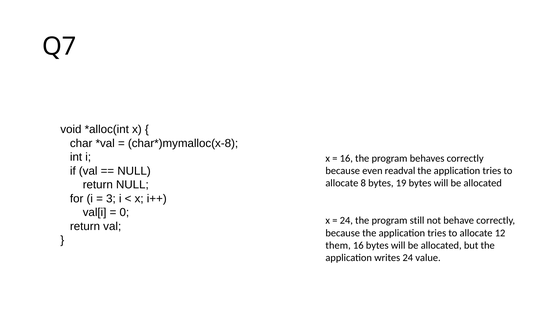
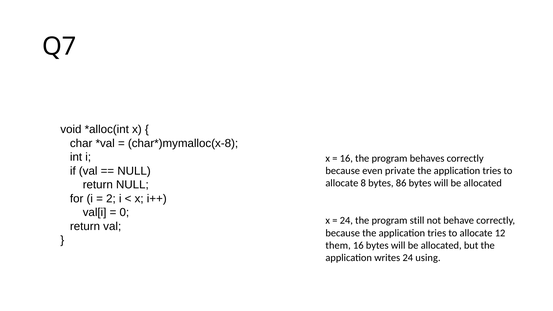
readval: readval -> private (400, 171)
19: 19 -> 86 (401, 183)
3: 3 -> 2 (111, 199)
value: value -> using (428, 258)
